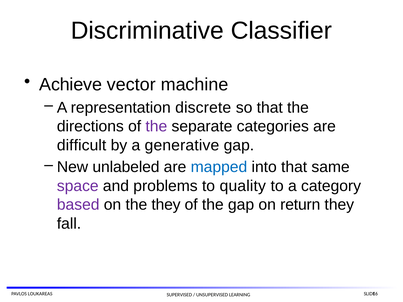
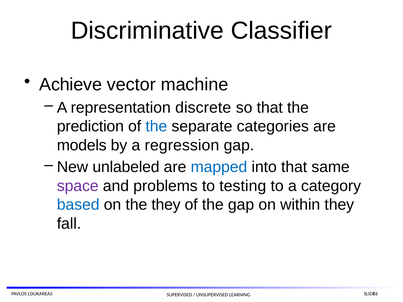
directions: directions -> prediction (90, 126)
the colour: purple -> blue (156, 126)
difficult: difficult -> models (82, 145)
generative: generative -> regression (182, 145)
quality: quality -> testing (243, 186)
based colour: purple -> blue (78, 205)
return: return -> within (300, 205)
